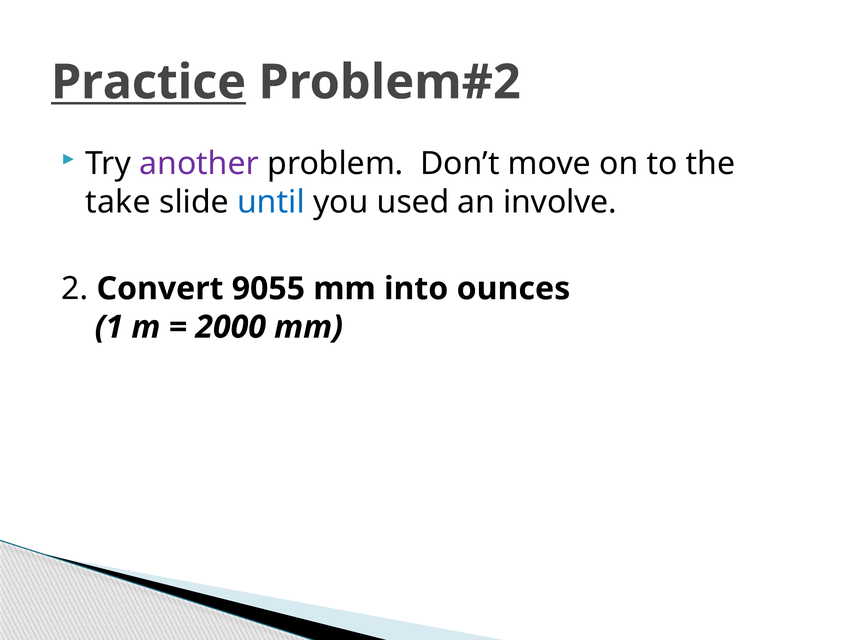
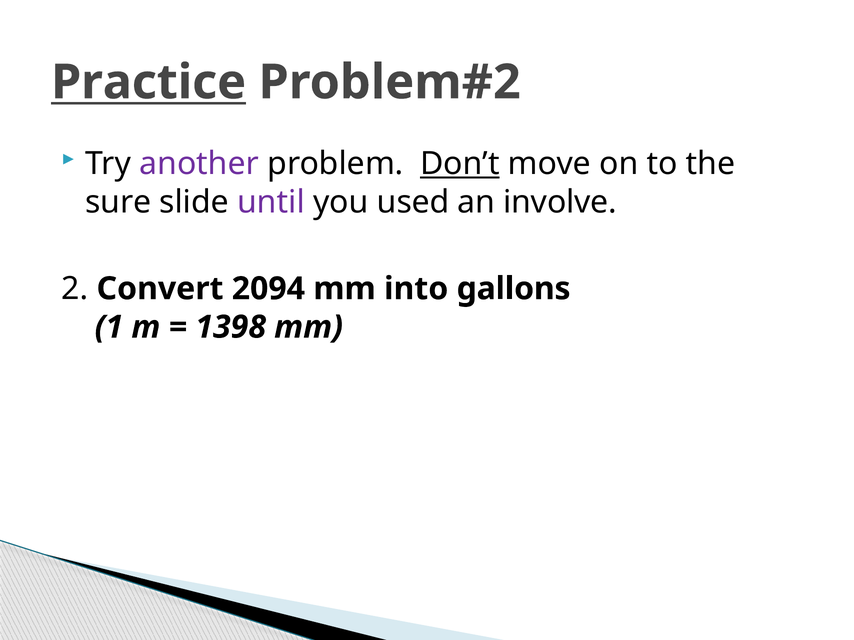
Don’t underline: none -> present (460, 164)
take: take -> sure (118, 202)
until colour: blue -> purple (271, 202)
9055: 9055 -> 2094 (268, 289)
ounces: ounces -> gallons (514, 289)
2000: 2000 -> 1398 (231, 327)
